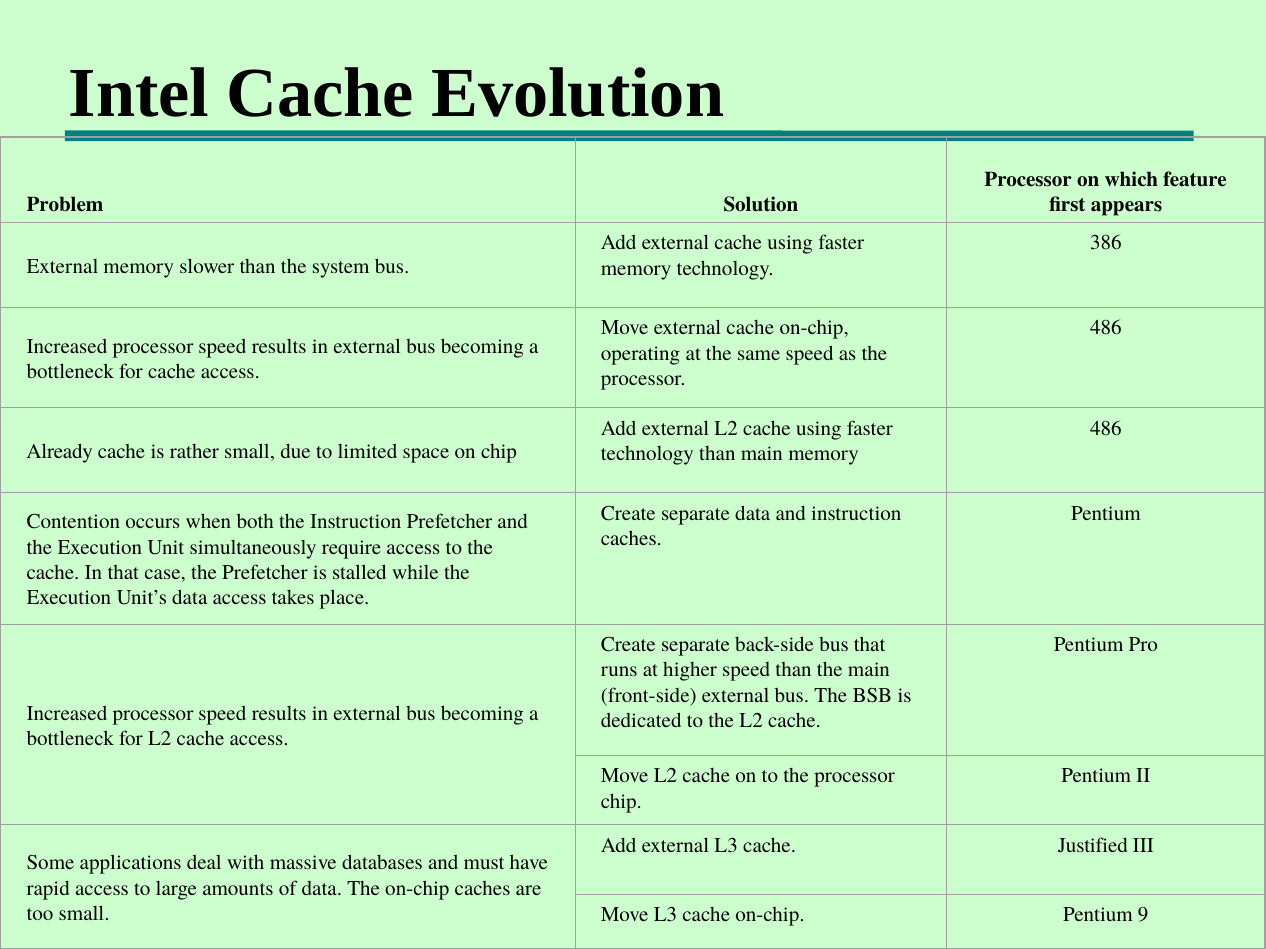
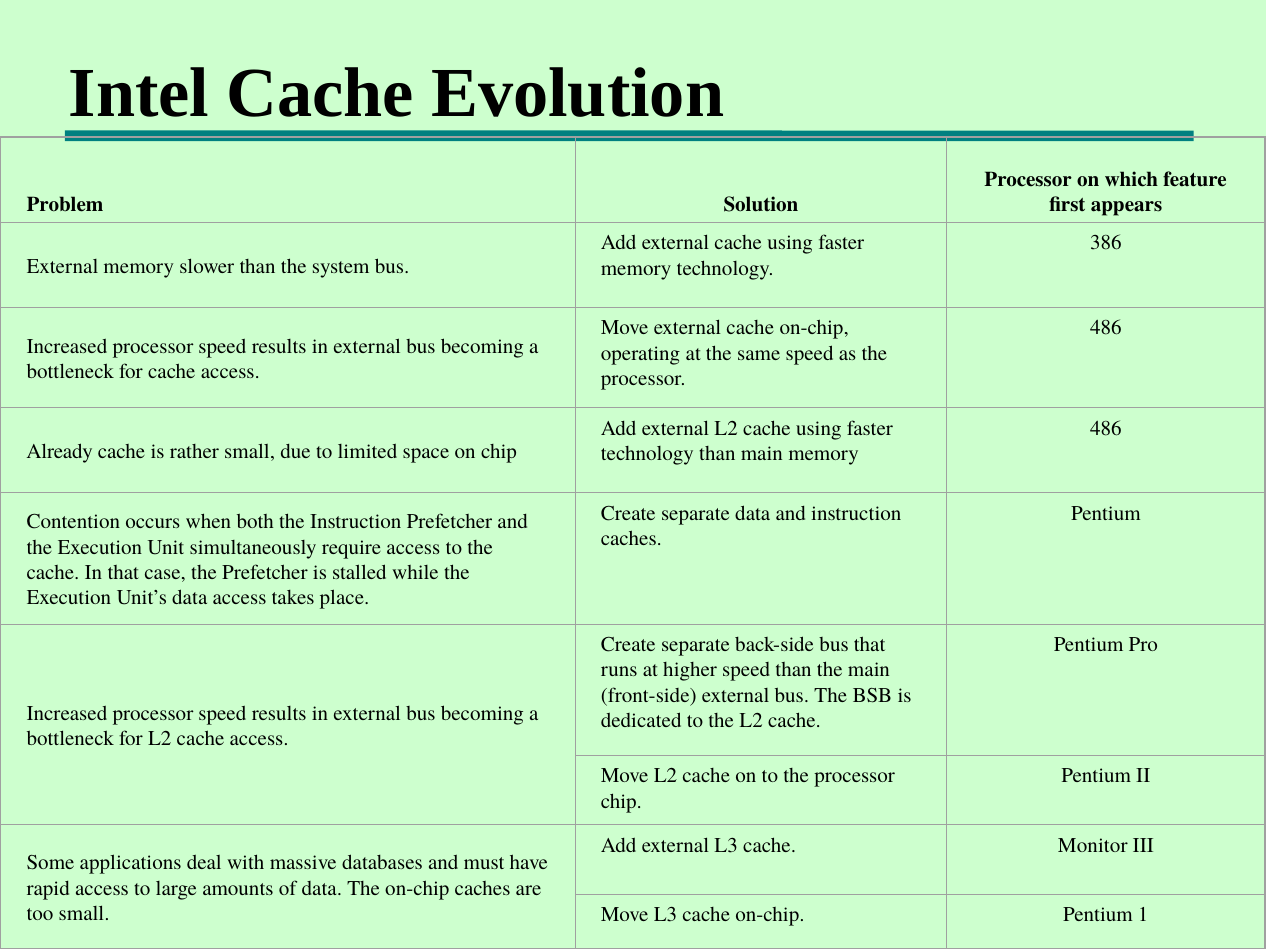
Justified: Justified -> Monitor (1093, 846)
9: 9 -> 1 (1143, 916)
